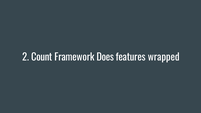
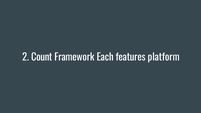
Does: Does -> Each (105, 57)
wrapped: wrapped -> platform (164, 57)
